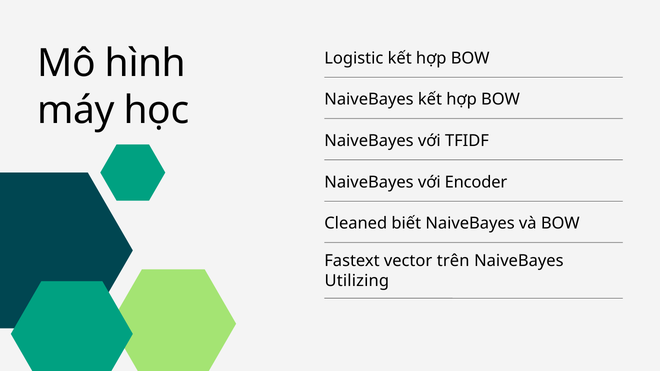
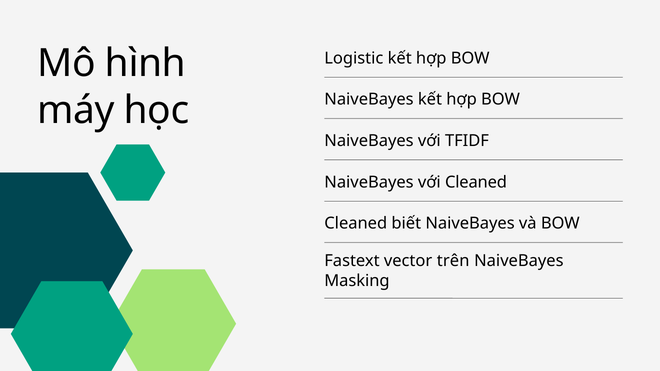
với Encoder: Encoder -> Cleaned (476, 182)
Utilizing: Utilizing -> Masking (357, 281)
